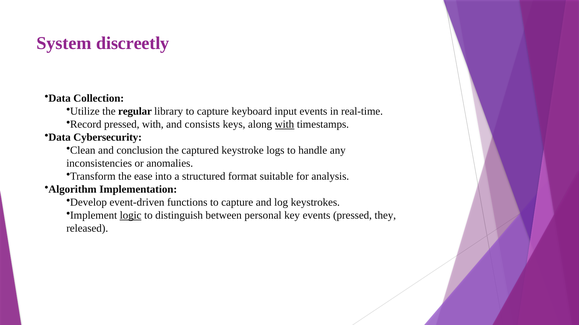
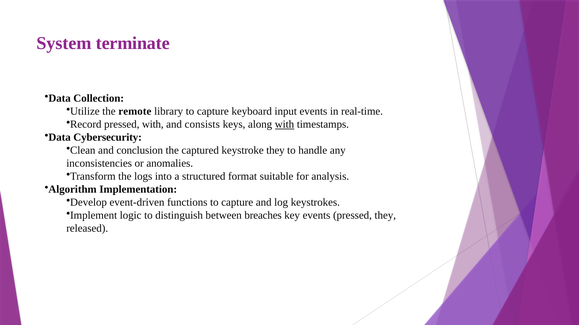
discreetly: discreetly -> terminate (133, 43)
regular: regular -> remote (135, 111)
keystroke logs: logs -> they (275, 151)
ease: ease -> logs (143, 177)
logic underline: present -> none (131, 216)
personal: personal -> breaches (263, 216)
